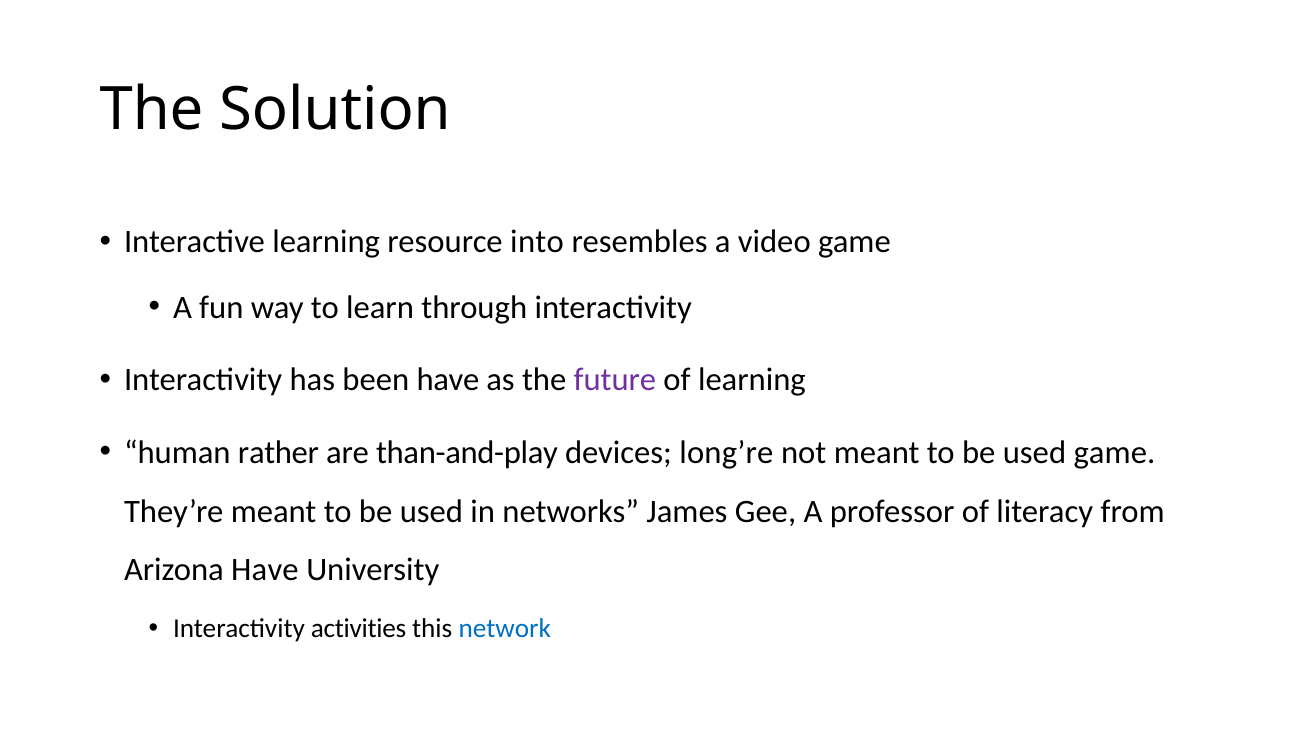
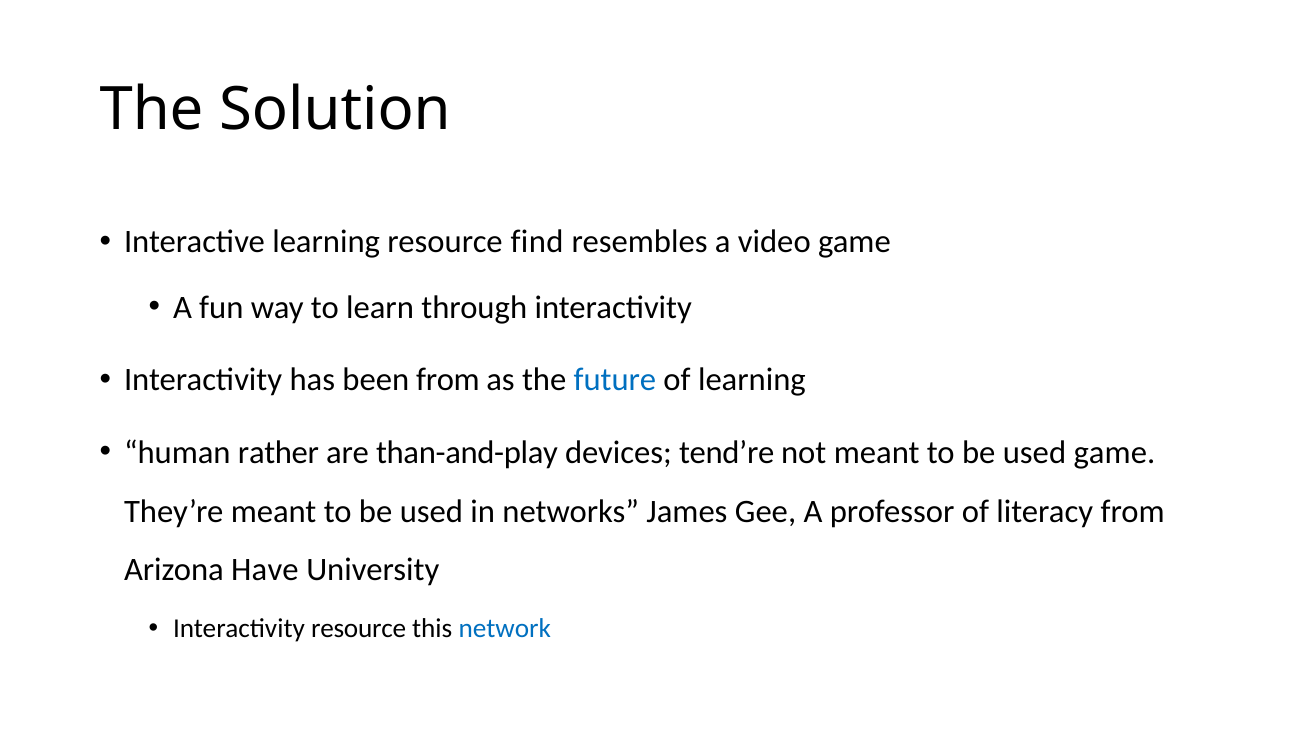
into: into -> find (537, 242)
been have: have -> from (448, 380)
future colour: purple -> blue (615, 380)
long’re: long’re -> tend’re (727, 452)
Interactivity activities: activities -> resource (359, 628)
